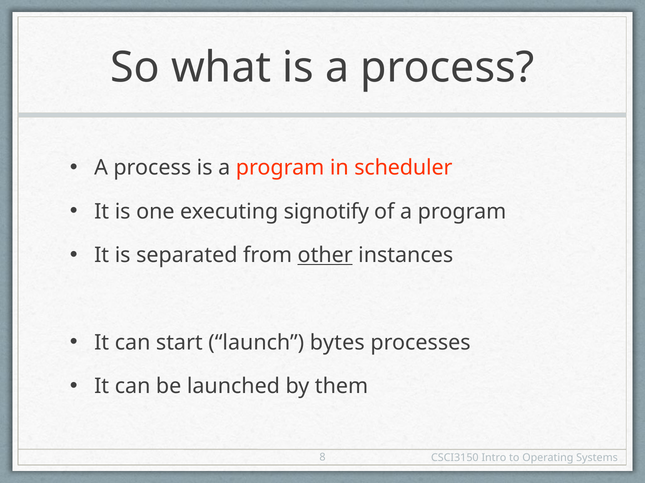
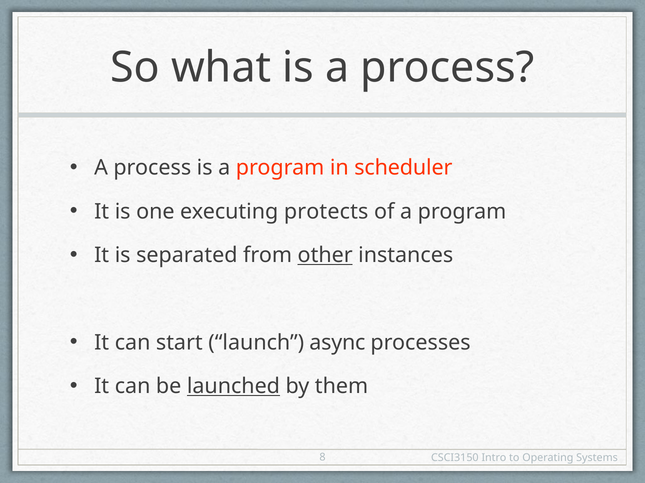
signotify: signotify -> protects (326, 212)
bytes: bytes -> async (337, 343)
launched underline: none -> present (233, 387)
